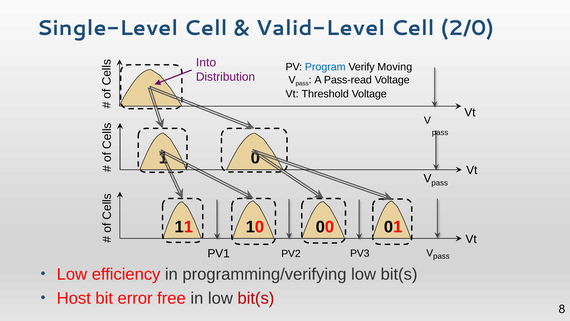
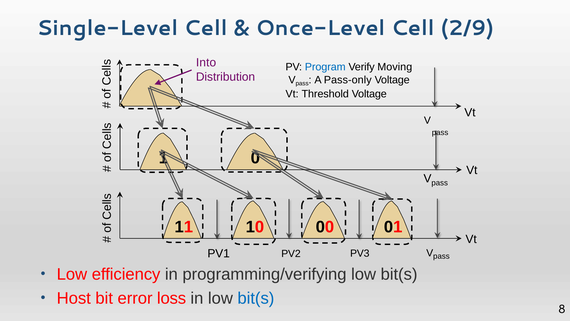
Valid-Level: Valid-Level -> Once-Level (321, 28)
2/0: 2/0 -> 2/9 (467, 28)
Pass-read: Pass-read -> Pass-only (348, 80)
free: free -> loss (172, 298)
bit(s colour: red -> blue (256, 298)
